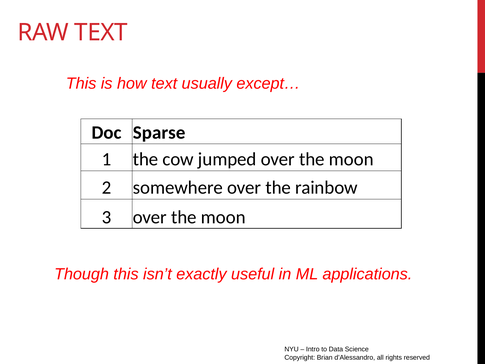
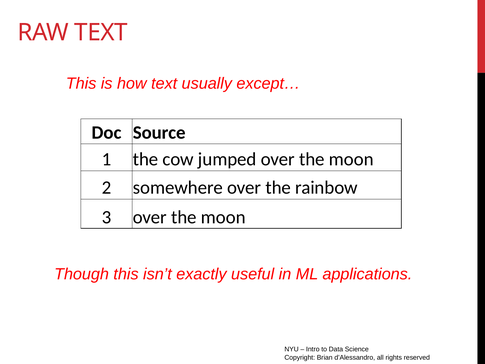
Sparse: Sparse -> Source (159, 132)
